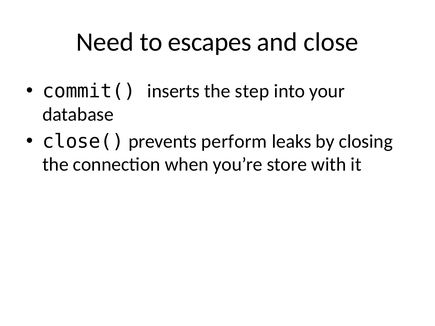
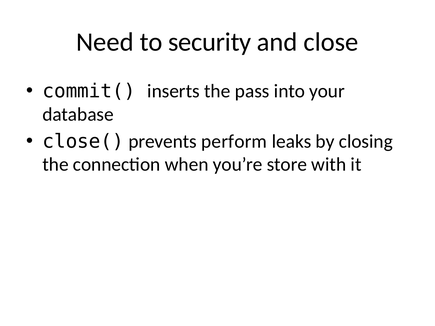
escapes: escapes -> security (210, 42)
step: step -> pass (252, 91)
